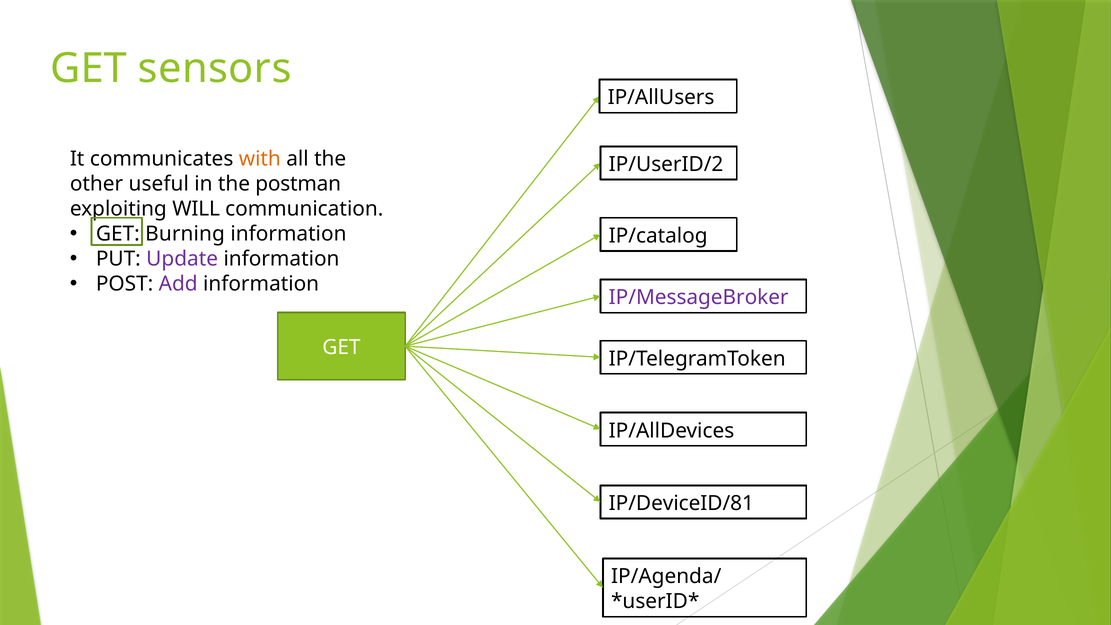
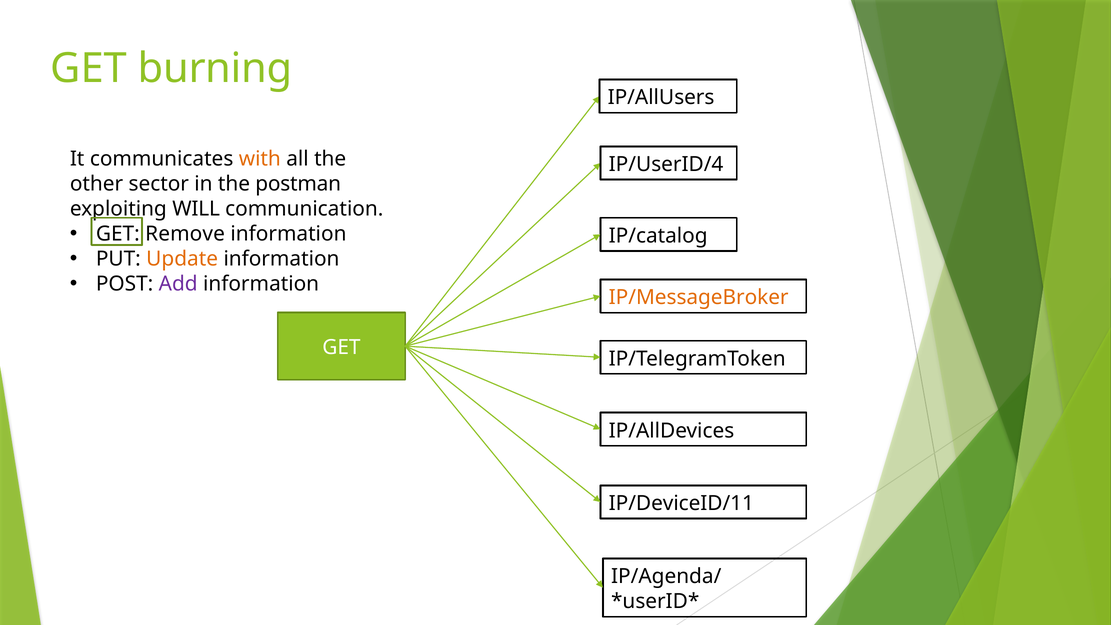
sensors: sensors -> burning (215, 68)
IP/UserID/2: IP/UserID/2 -> IP/UserID/4 (666, 164)
useful: useful -> sector (159, 184)
Burning: Burning -> Remove (185, 234)
Update colour: purple -> orange (182, 259)
IP/MessageBroker colour: purple -> orange (699, 298)
IP/DeviceID/81: IP/DeviceID/81 -> IP/DeviceID/11 (681, 503)
